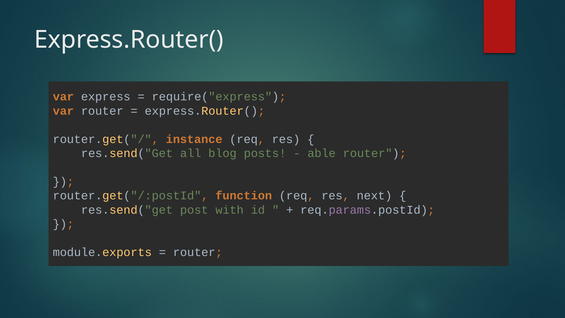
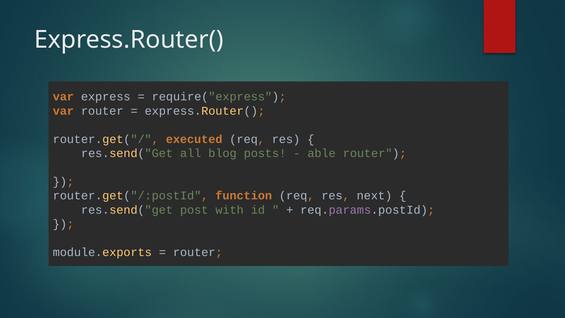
instance: instance -> executed (194, 139)
